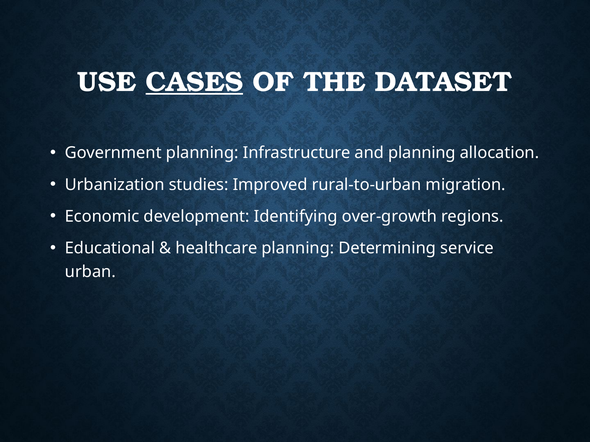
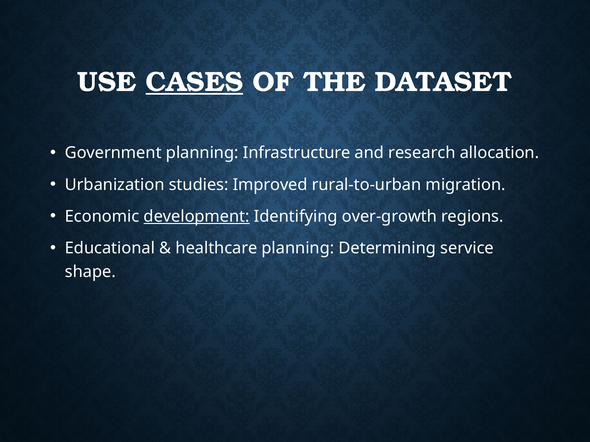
and planning: planning -> research (422, 153)
development underline: none -> present (197, 217)
urban: urban -> shape (90, 272)
